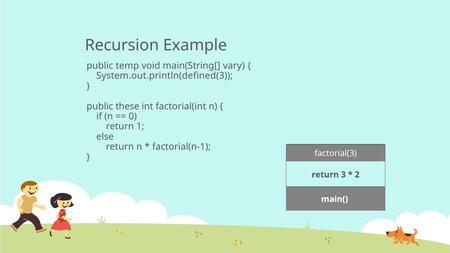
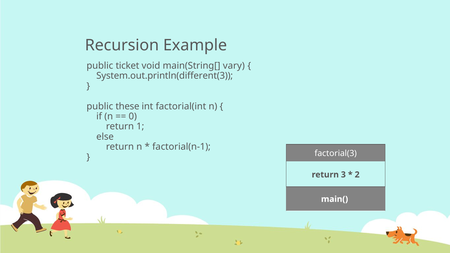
temp: temp -> ticket (127, 66)
System.out.println(defined(3: System.out.println(defined(3 -> System.out.println(different(3 (165, 76)
